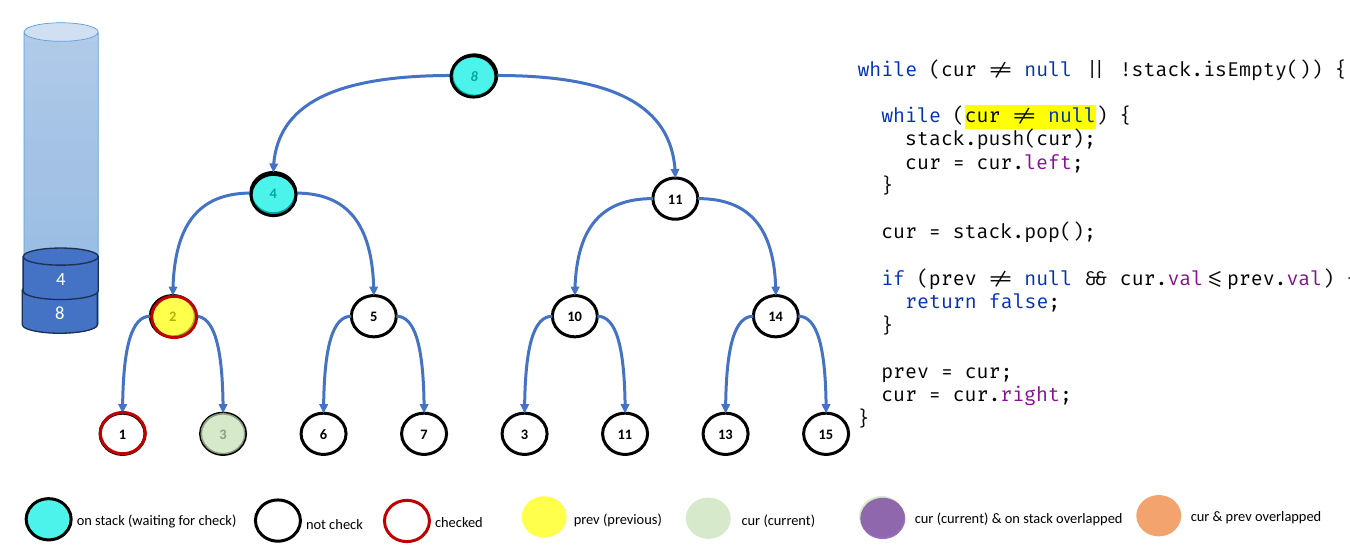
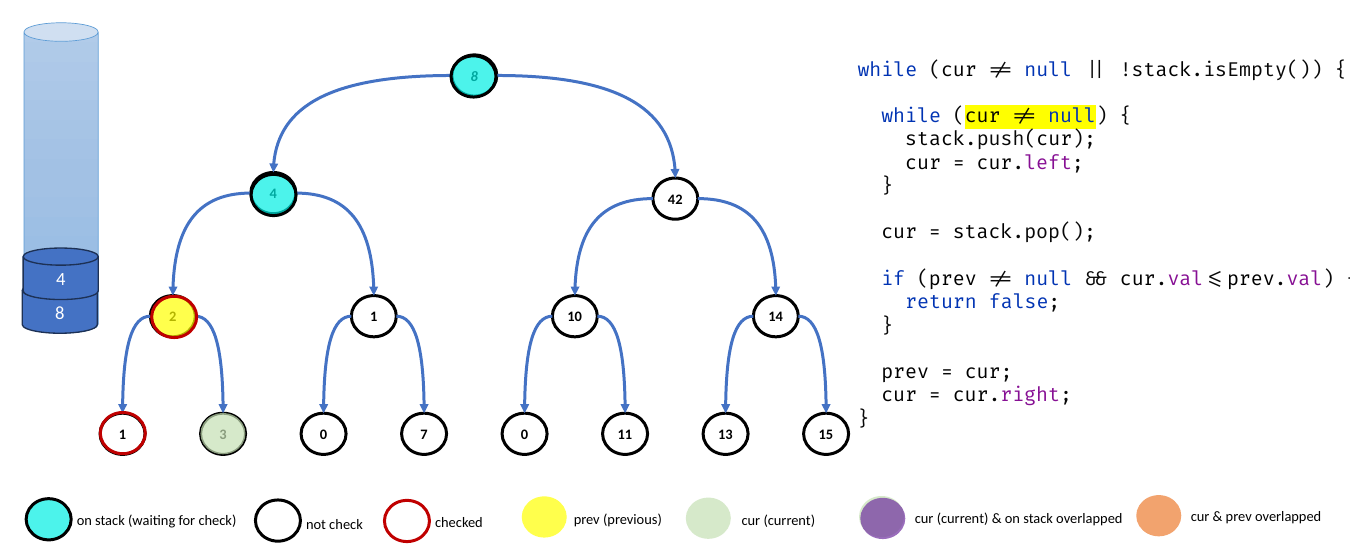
11: 11 -> 42 (675, 200)
5: 5 -> 1 (374, 317)
6: 6 -> 0 (324, 435)
7 3: 3 -> 0 (525, 435)
